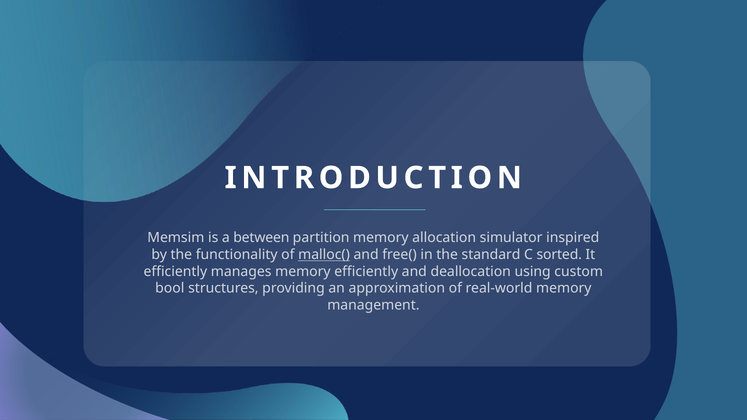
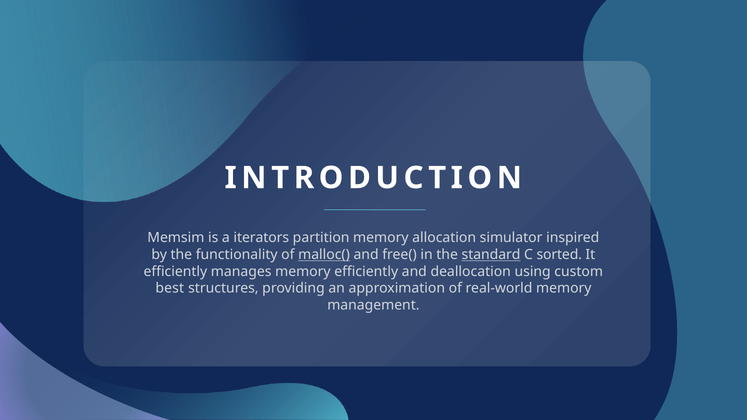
between: between -> iterators (261, 238)
standard underline: none -> present (491, 255)
bool: bool -> best (170, 288)
